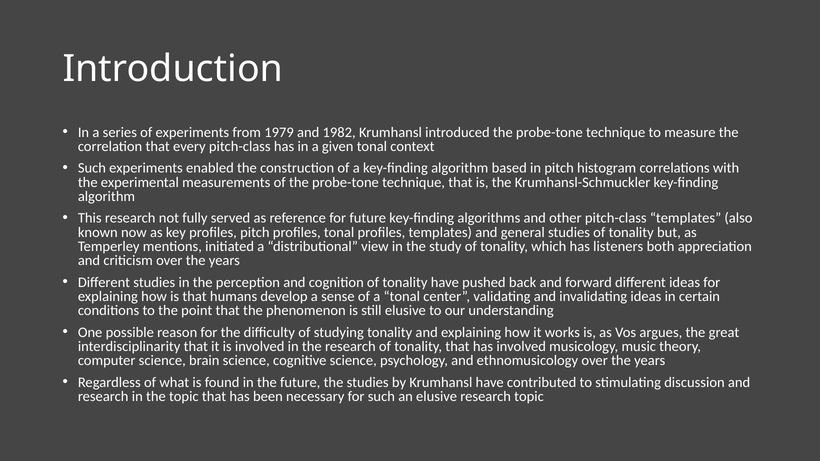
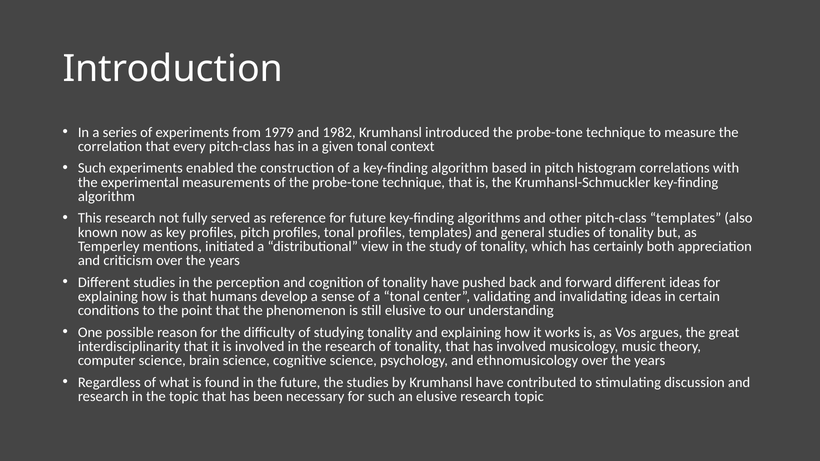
listeners: listeners -> certainly (618, 247)
